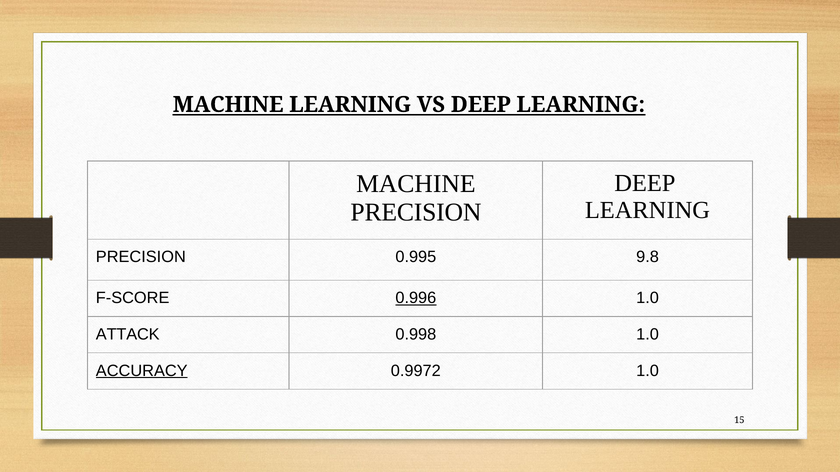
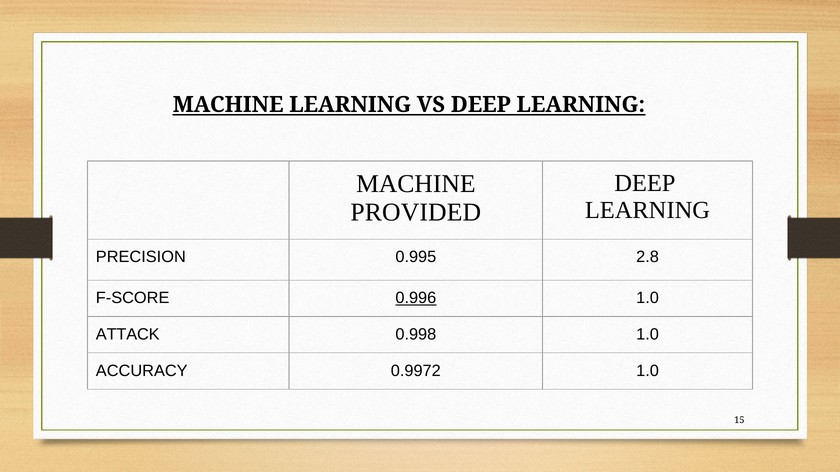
PRECISION: PRECISION -> PROVIDED (416, 212)
9.8: 9.8 -> 2.8 (648, 257)
ACCURACY underline: present -> none (142, 371)
